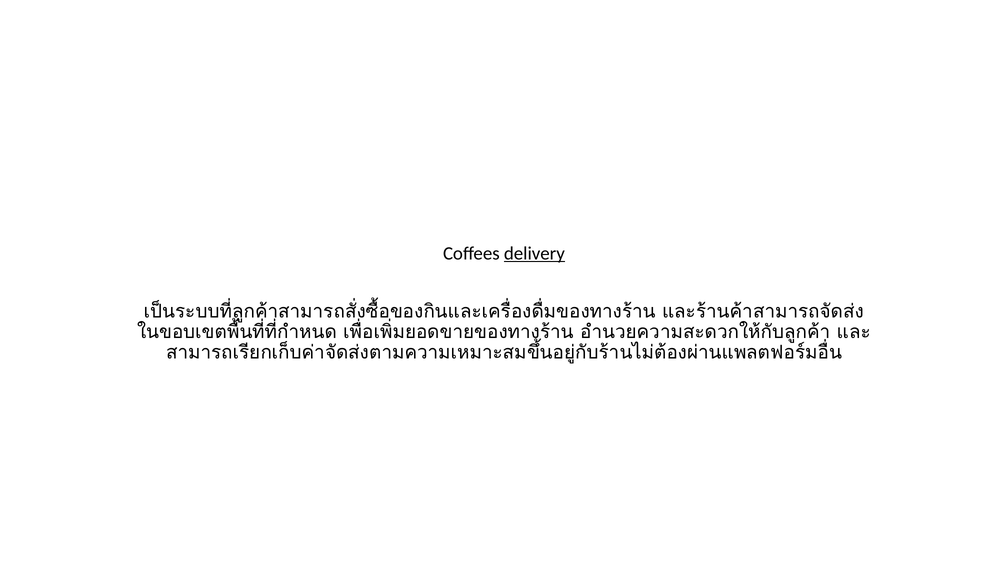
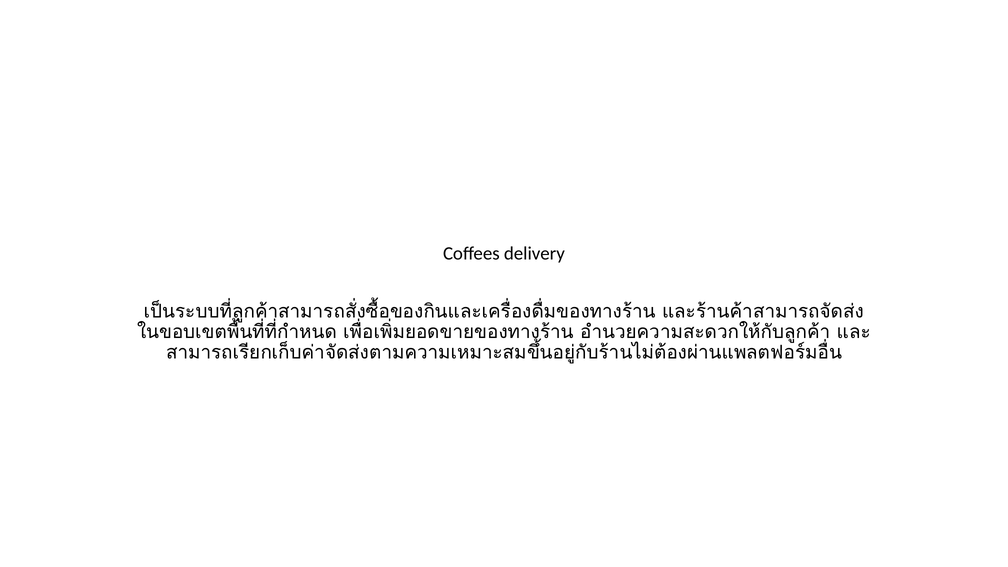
delivery underline: present -> none (534, 253)
